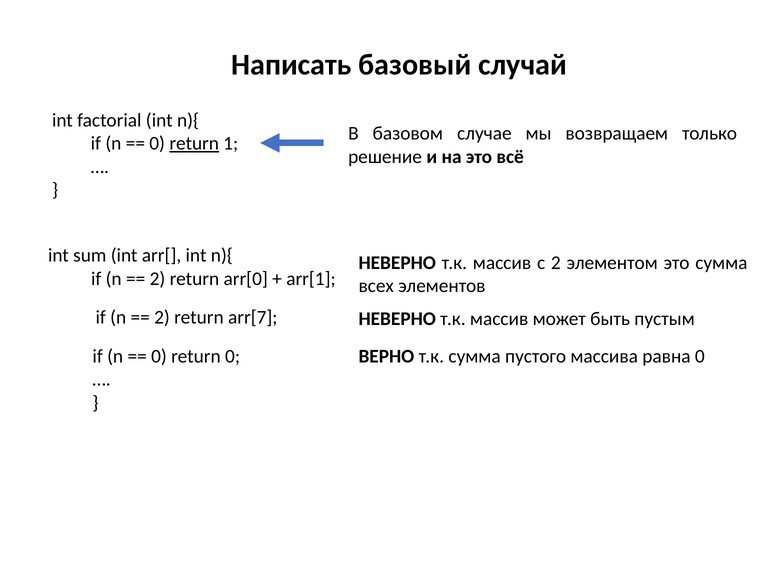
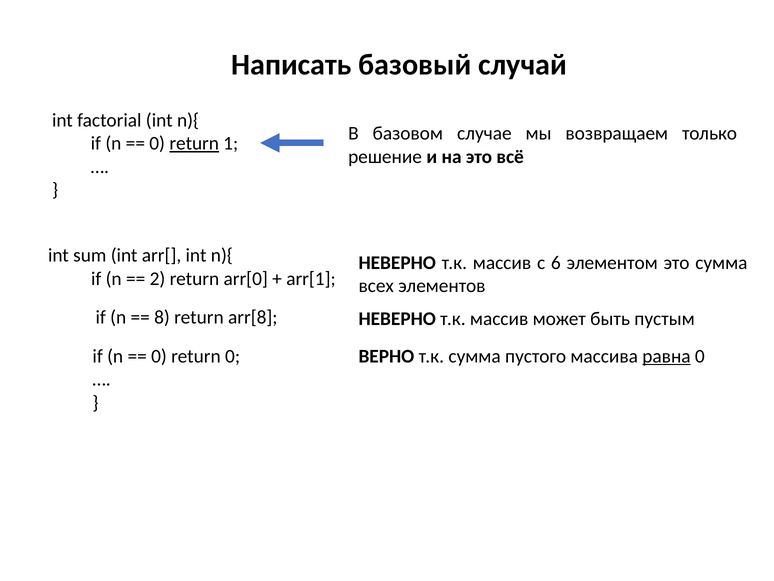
с 2: 2 -> 6 (556, 263)
2: 2 -> 8 (162, 317)
arr[7: arr[7 -> arr[8 (253, 317)
равна underline: none -> present (666, 356)
